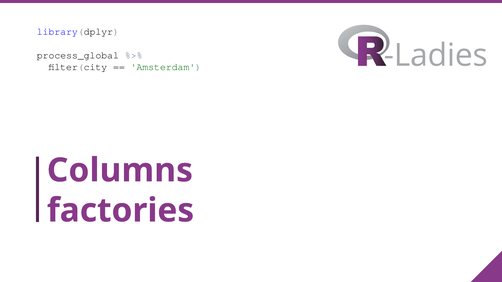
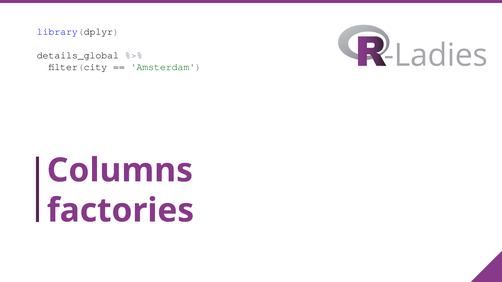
process_global: process_global -> details_global (78, 55)
